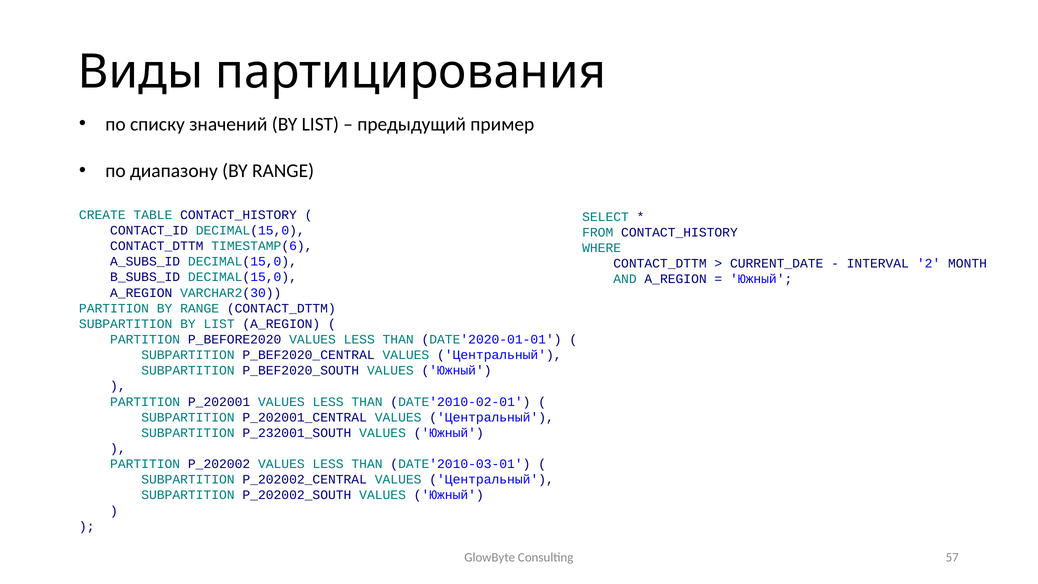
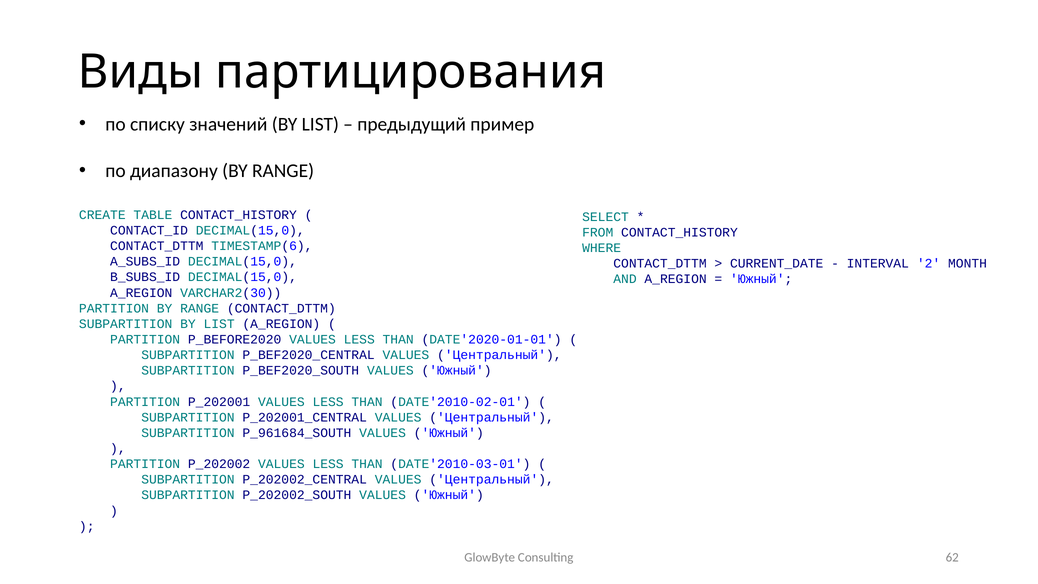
P_232001_SOUTH: P_232001_SOUTH -> P_961684_SOUTH (297, 433)
57: 57 -> 62 (952, 557)
